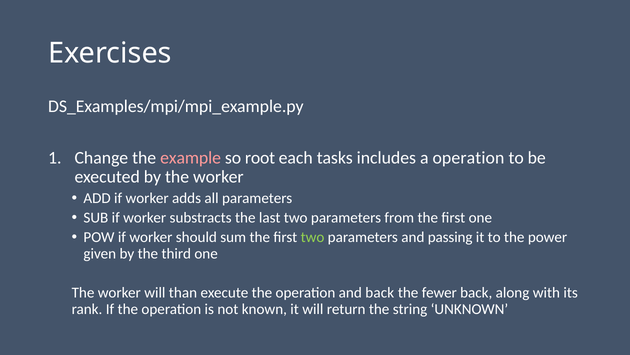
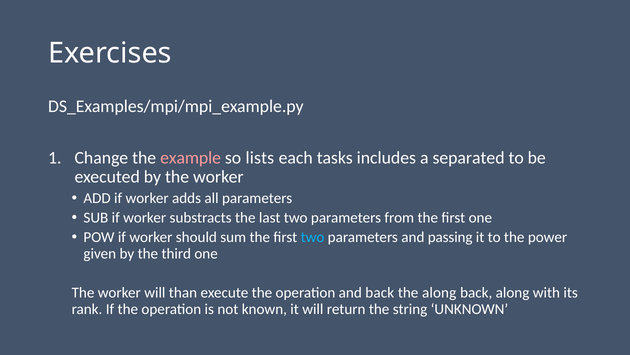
root: root -> lists (260, 158)
a operation: operation -> separated (469, 158)
two colour: light green -> light blue (313, 237)
the fewer: fewer -> along (439, 292)
